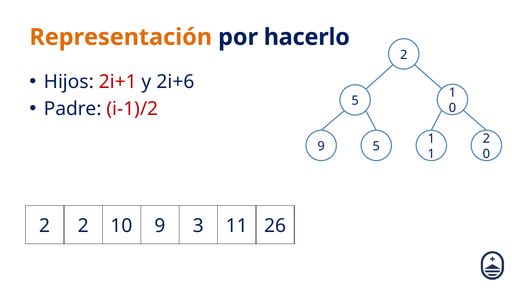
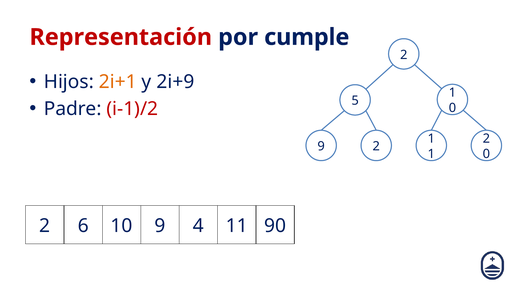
Representación colour: orange -> red (121, 37)
hacerlo: hacerlo -> cumple (307, 37)
2i+1 colour: red -> orange (118, 82)
2i+6: 2i+6 -> 2i+9 (175, 82)
9 5: 5 -> 2 (376, 146)
2 2: 2 -> 6 (83, 226)
3: 3 -> 4 (198, 226)
26: 26 -> 90 (275, 226)
